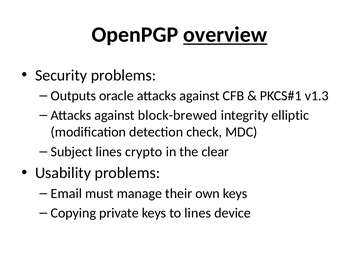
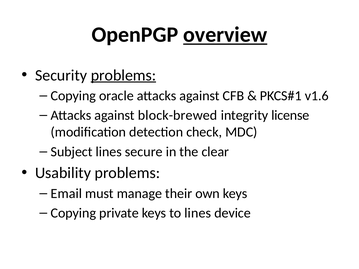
problems underline: none -> present (123, 75)
Outputs: Outputs -> Copying (73, 96)
v1.3: v1.3 -> v1.6 (317, 96)
elliptic: elliptic -> license (290, 115)
crypto: crypto -> secure (144, 152)
